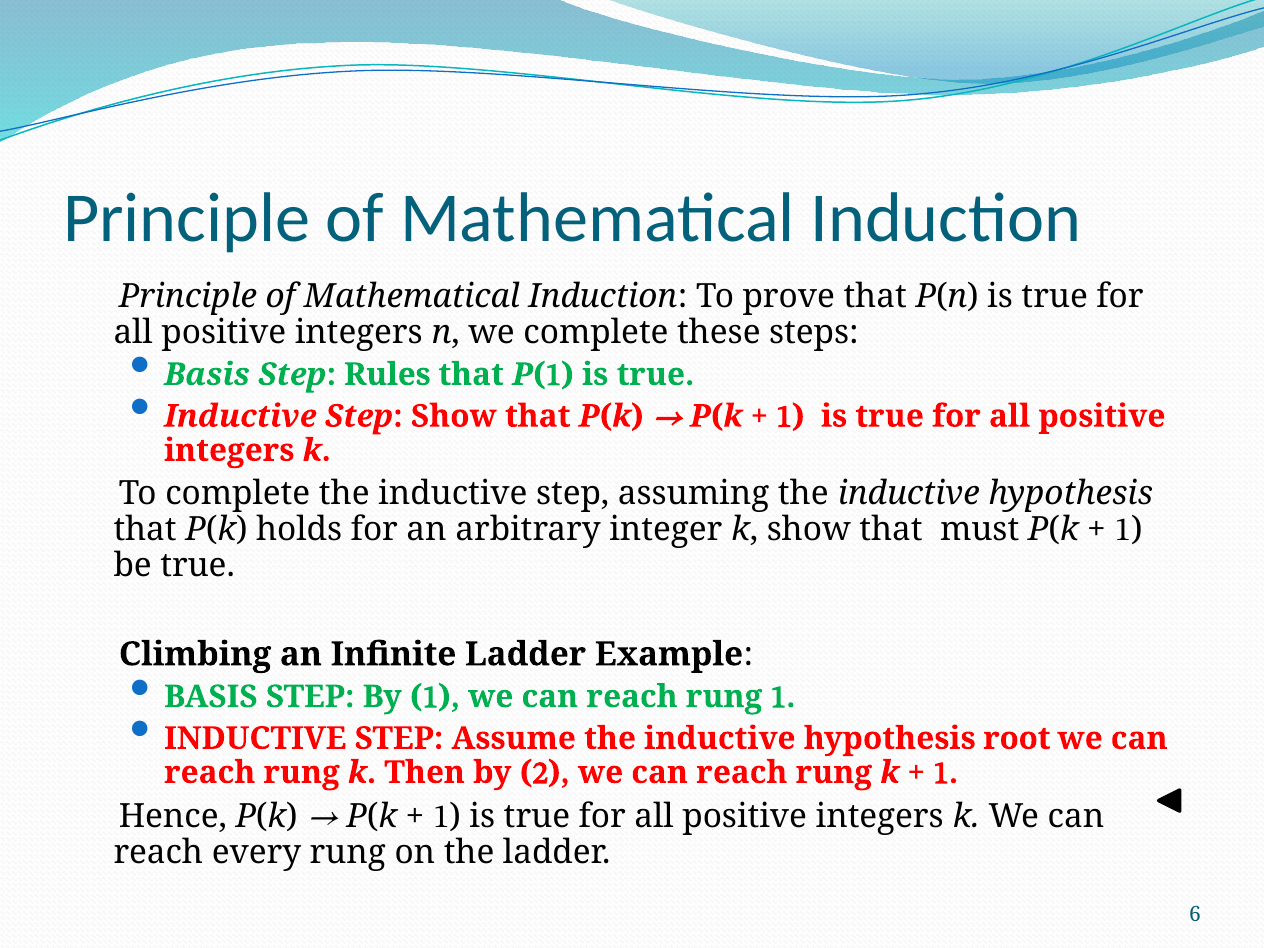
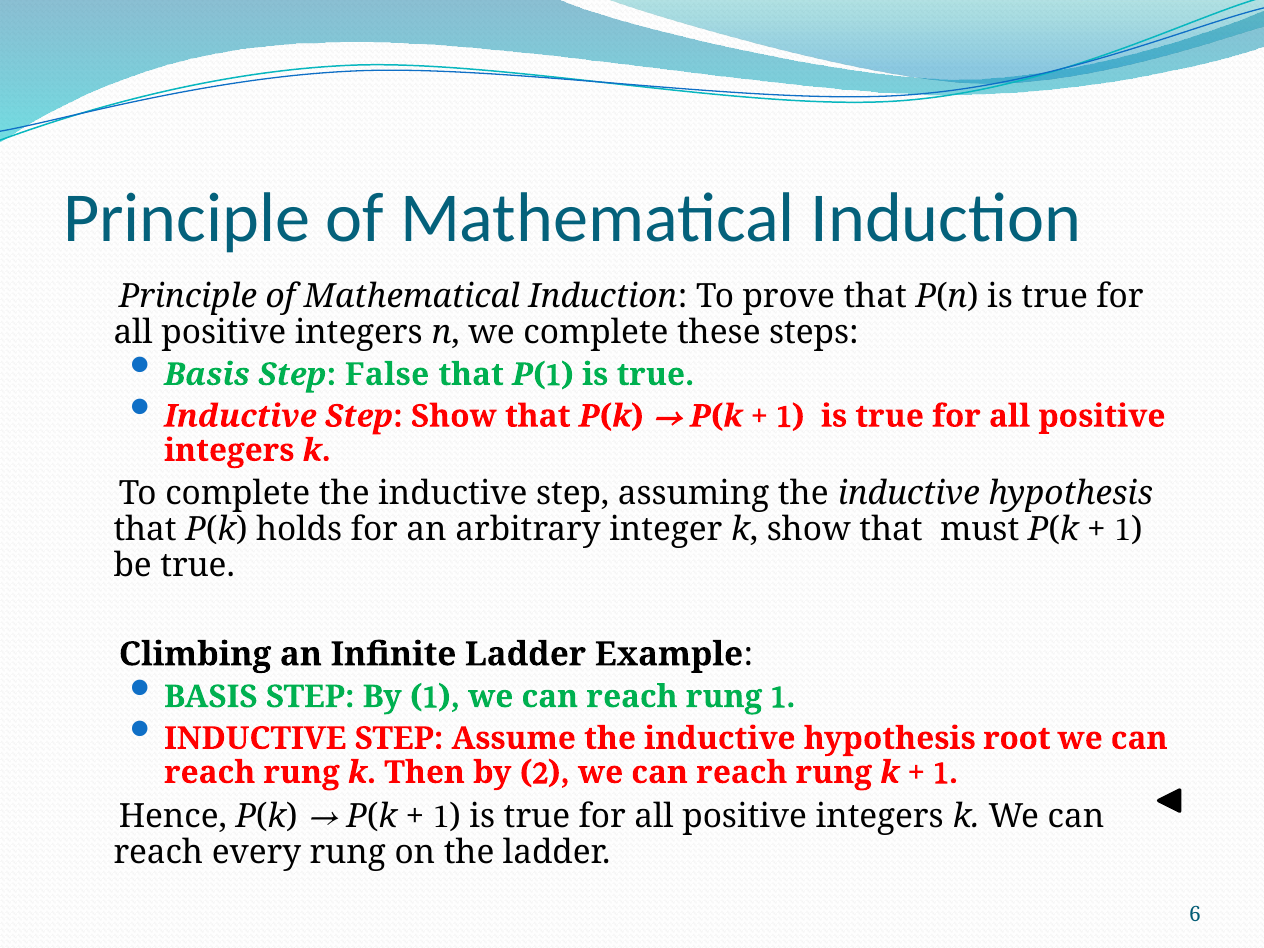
Rules: Rules -> False (387, 375)
